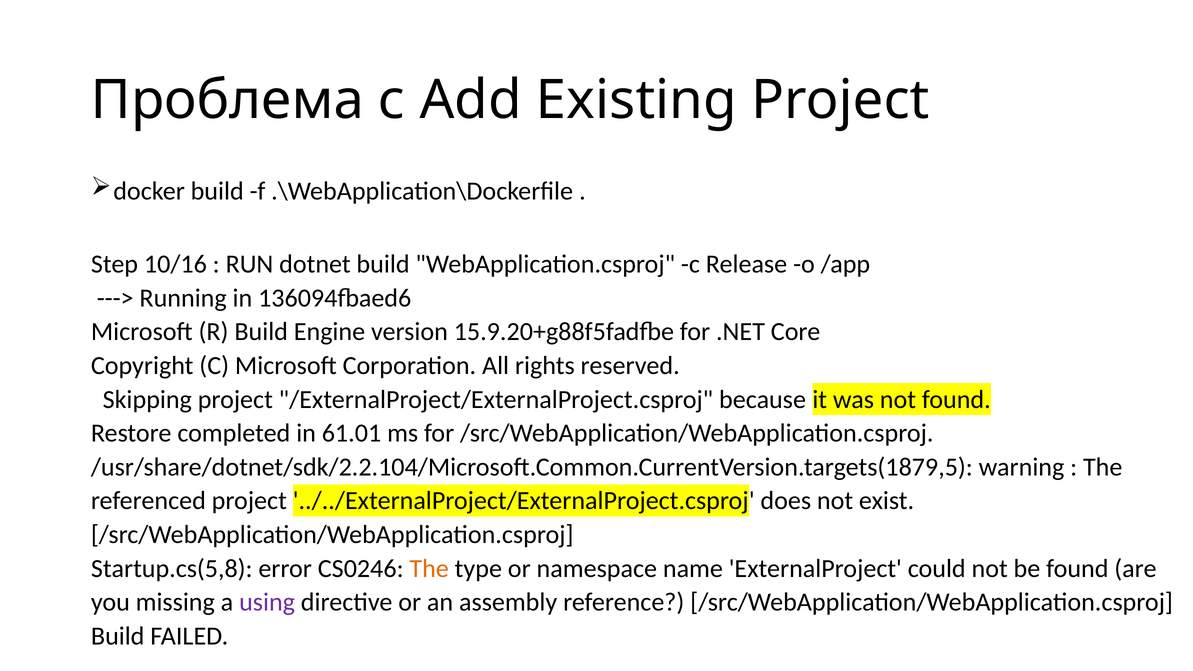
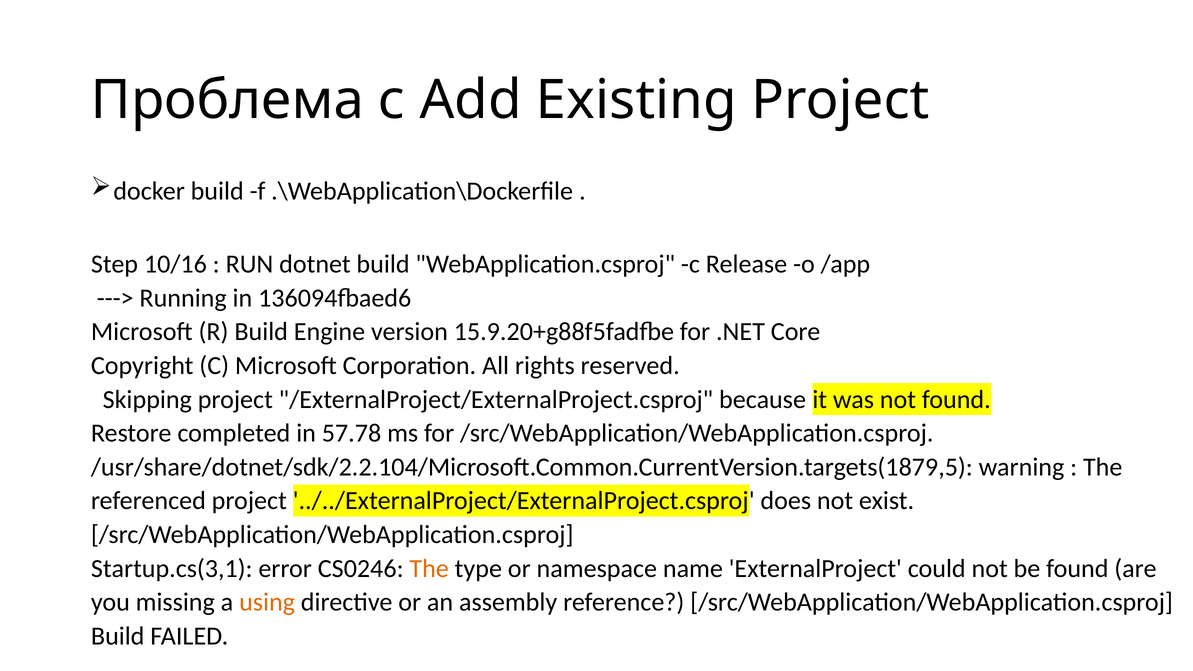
61.01: 61.01 -> 57.78 (352, 433)
Startup.cs(5,8: Startup.cs(5,8 -> Startup.cs(3,1 (172, 569)
using colour: purple -> orange (267, 602)
